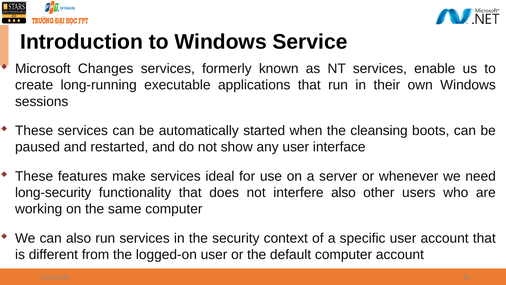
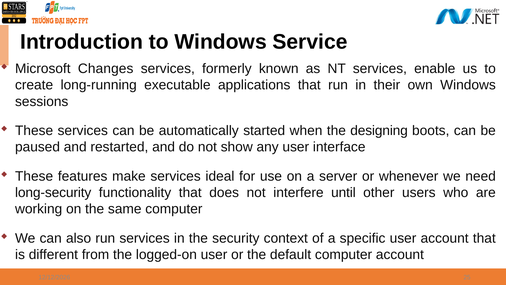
cleansing: cleansing -> designing (379, 130)
interfere also: also -> until (343, 192)
